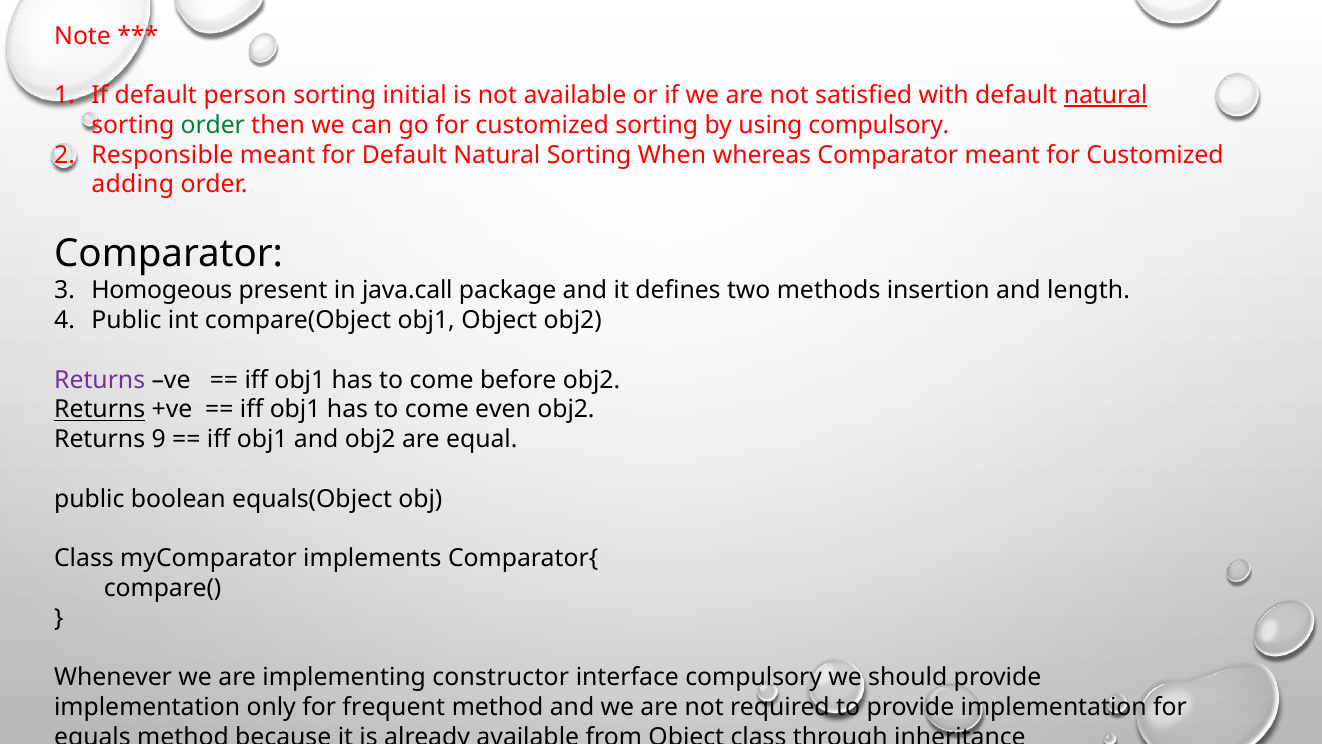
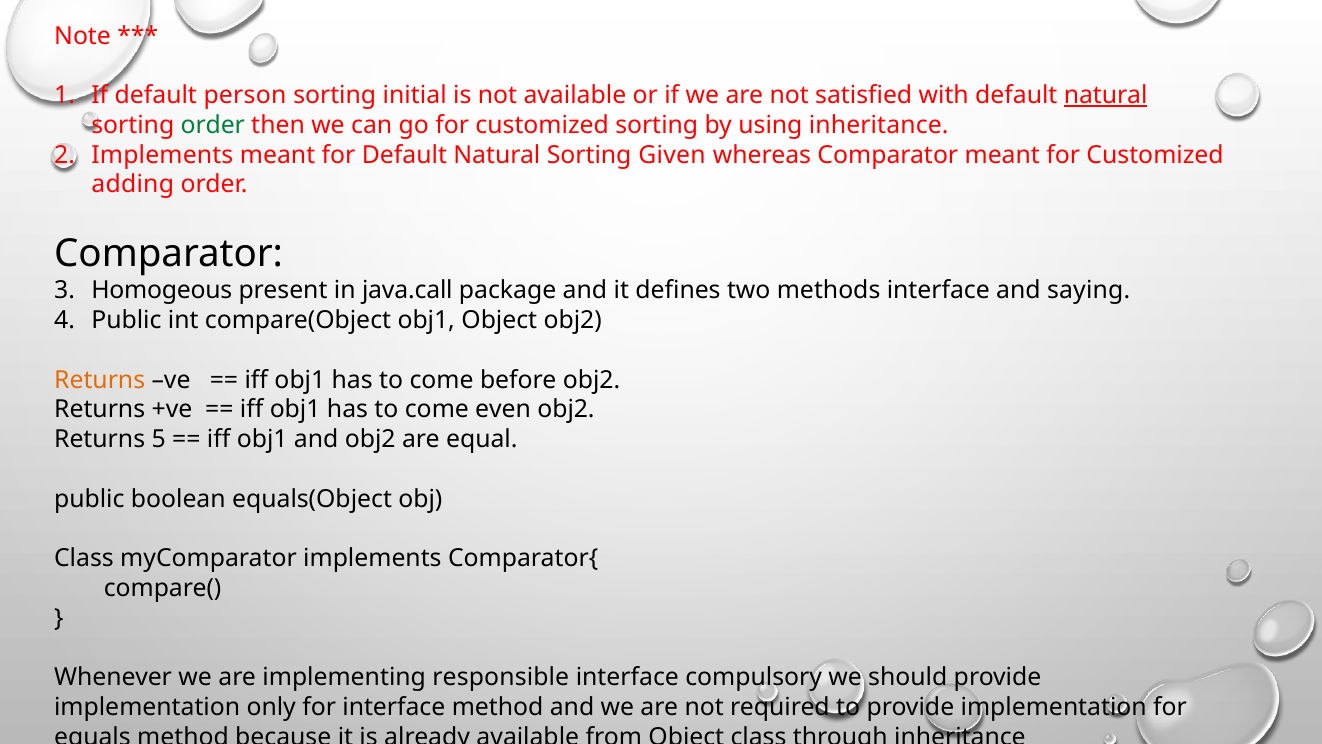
using compulsory: compulsory -> inheritance (879, 125)
Responsible: Responsible -> Implements (162, 155)
When: When -> Given (672, 155)
methods insertion: insertion -> interface (938, 290)
length: length -> saying (1089, 290)
Returns colour: purple -> orange (100, 380)
Returns underline: present -> none (100, 409)
9: 9 -> 5 (159, 439)
constructor: constructor -> responsible (501, 677)
for frequent: frequent -> interface (394, 707)
